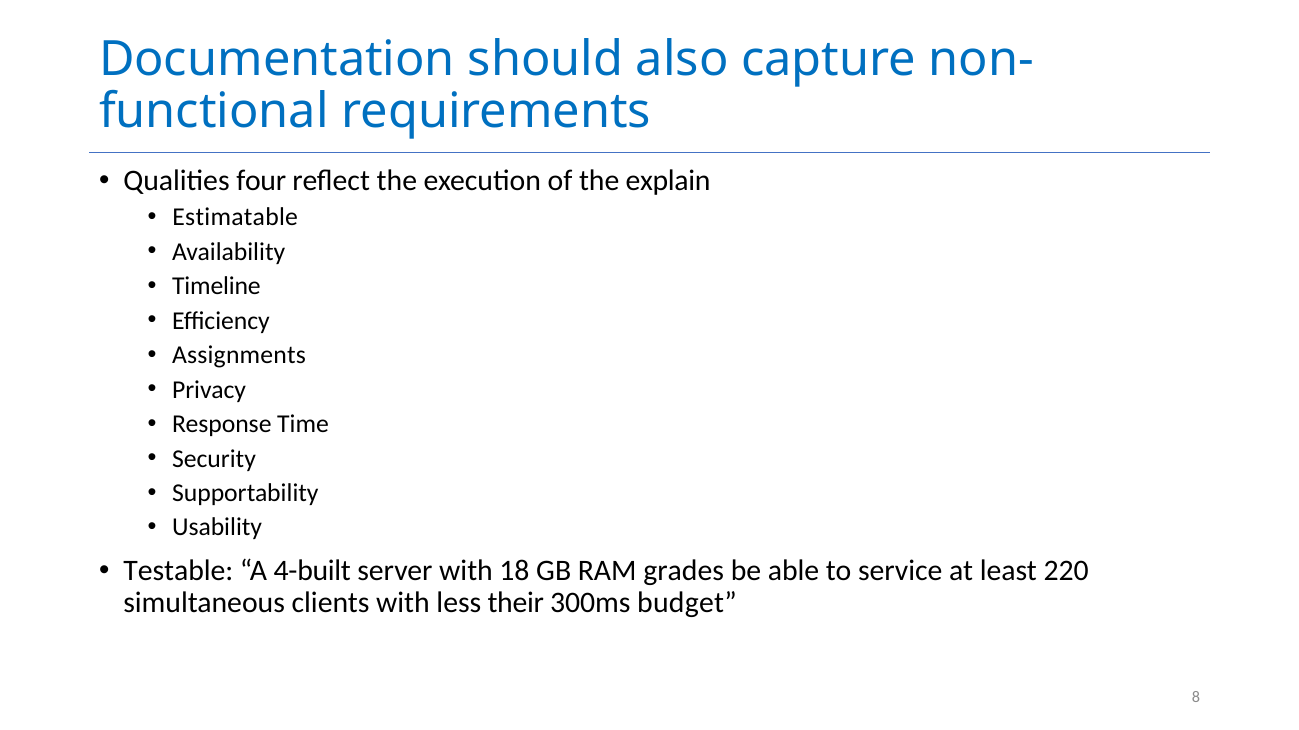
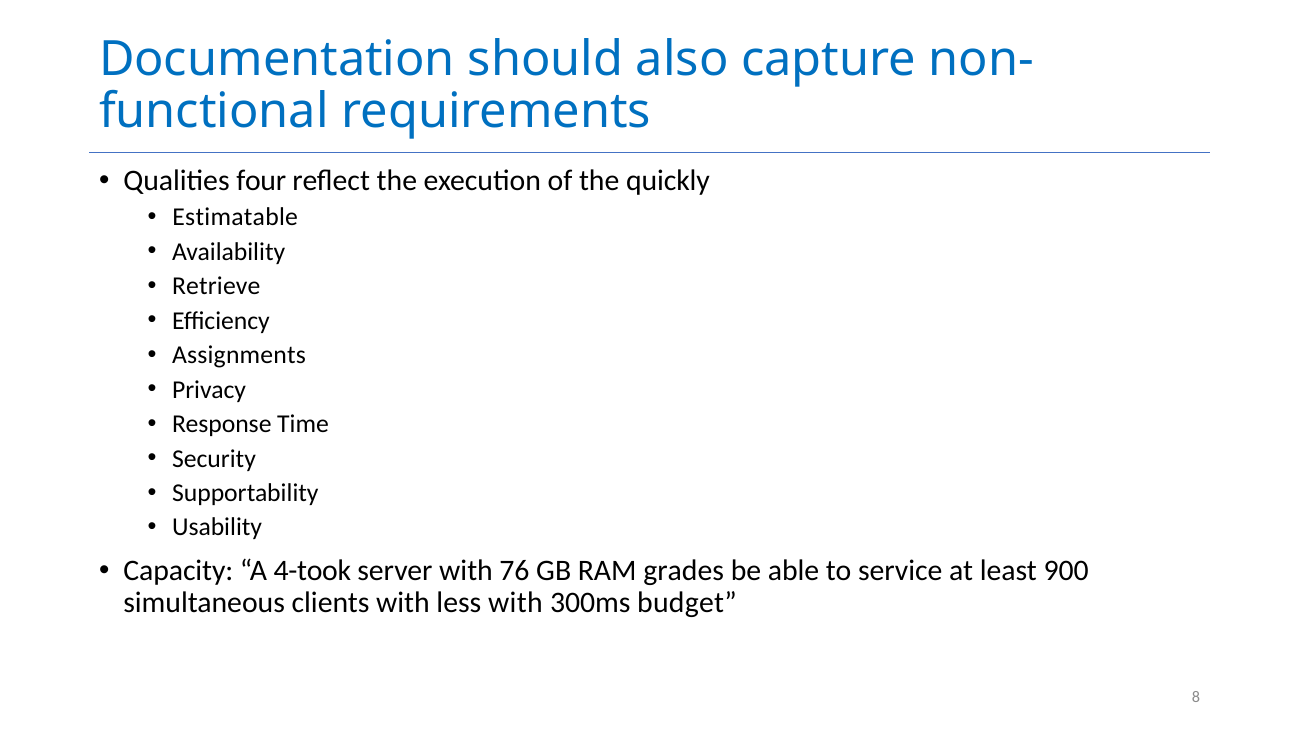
explain: explain -> quickly (668, 181)
Timeline: Timeline -> Retrieve (216, 286)
Testable: Testable -> Capacity (178, 571)
4-built: 4-built -> 4-took (312, 571)
18: 18 -> 76 (514, 571)
220: 220 -> 900 (1066, 571)
less their: their -> with (515, 604)
